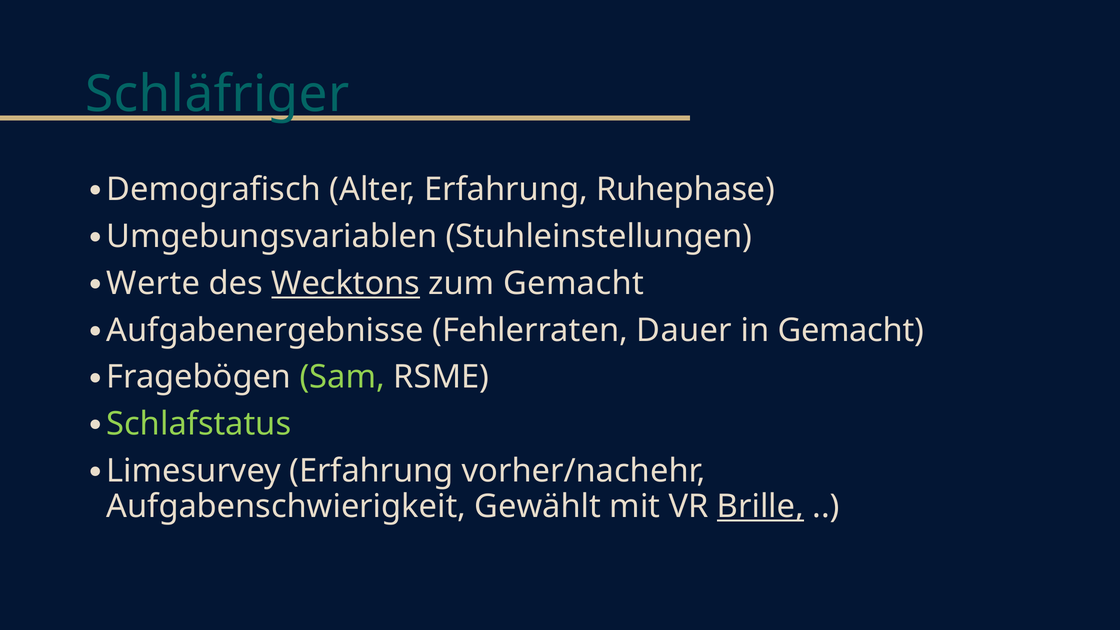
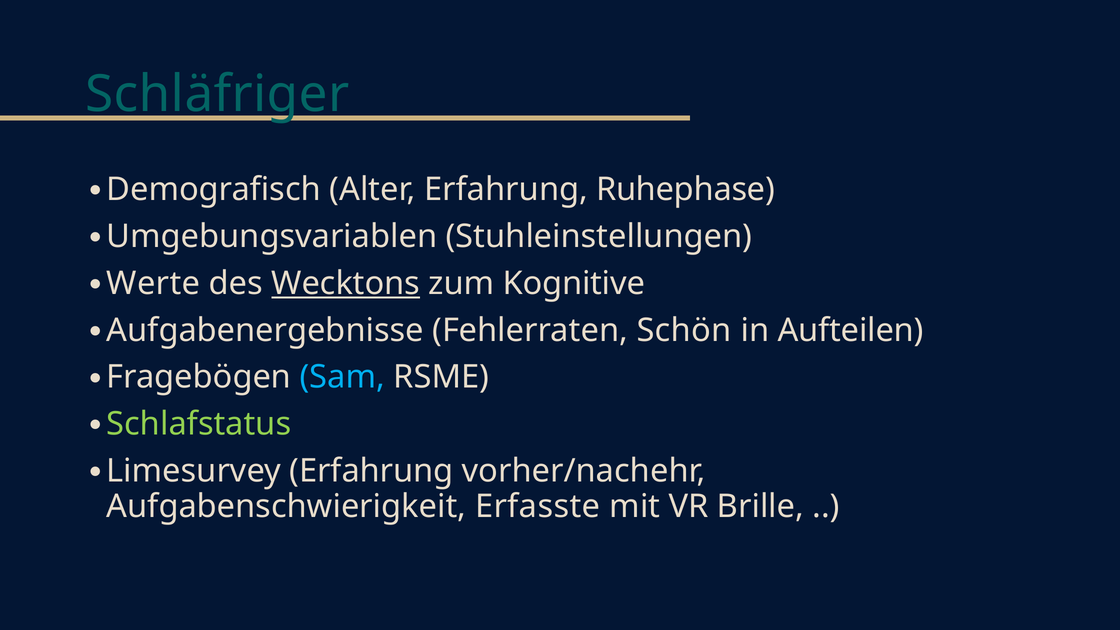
zum Gemacht: Gemacht -> Kognitive (574, 283)
Dauer: Dauer -> Schön (684, 330)
in Gemacht: Gemacht -> Aufteilen (851, 330)
Sam colour: light green -> light blue (342, 377)
Gewählt: Gewählt -> Erfasste (538, 506)
Brille underline: present -> none (761, 506)
